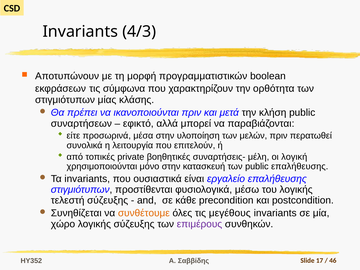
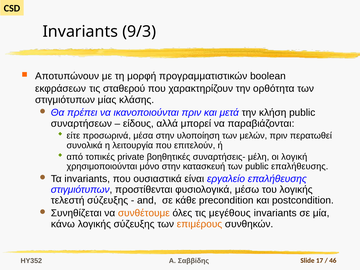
4/3: 4/3 -> 9/3 (139, 32)
σύμφωνα: σύμφωνα -> σταθερού (124, 89)
εφικτό: εφικτό -> είδους (138, 123)
χώρο: χώρο -> κάνω (63, 224)
επιμέρους colour: purple -> orange (199, 224)
